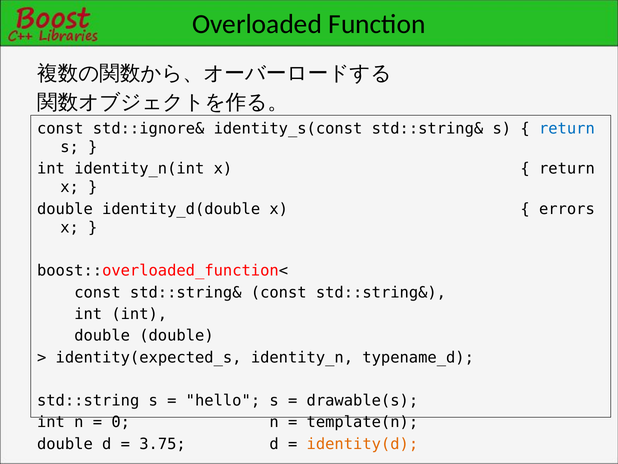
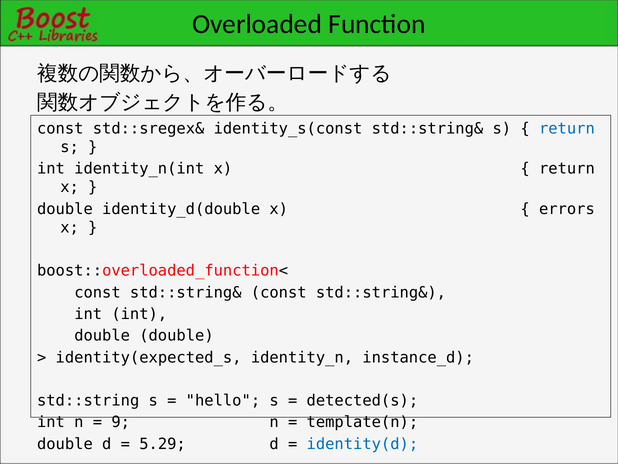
std::ignore&: std::ignore& -> std::sregex& (149, 128)
typename_d: typename_d -> instance_d (418, 357)
drawable(s: drawable(s -> detected(s (362, 400)
0: 0 -> 9 (121, 422)
3.75: 3.75 -> 5.29 (163, 444)
identity(d colour: orange -> blue (362, 444)
